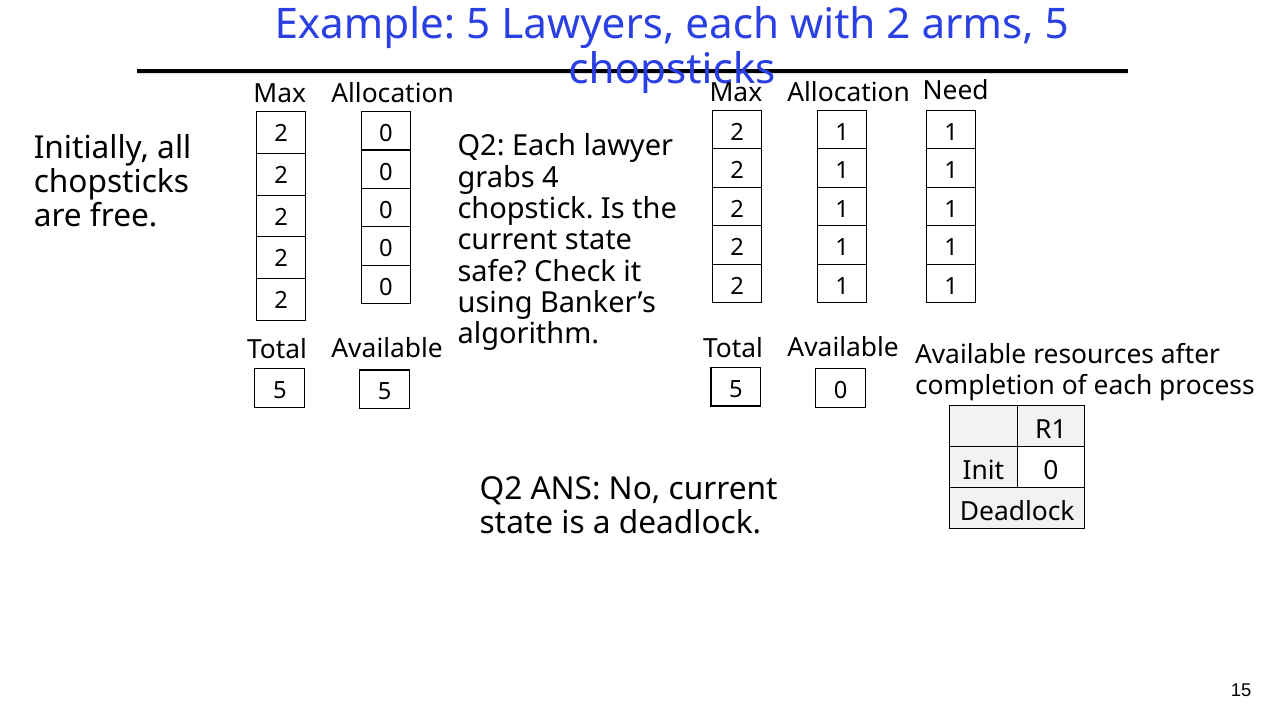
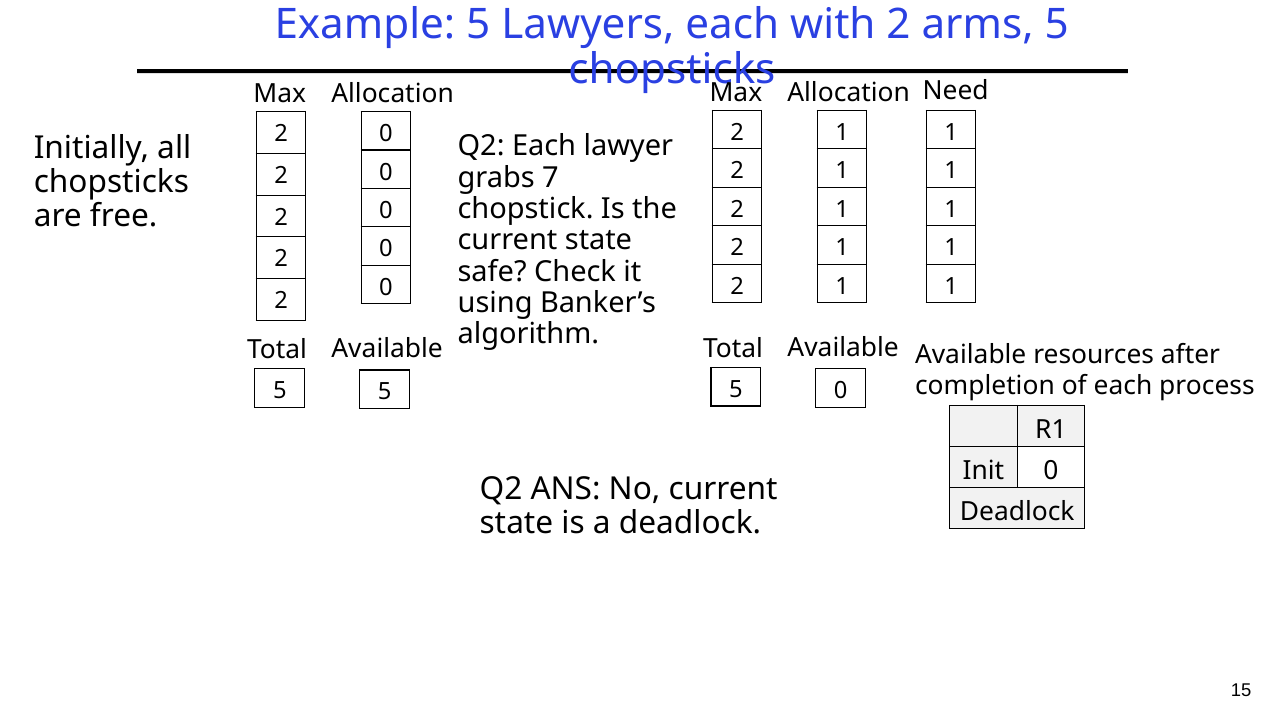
4: 4 -> 7 (550, 178)
